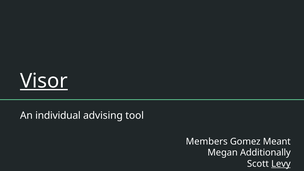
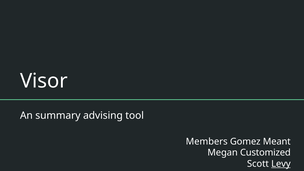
Visor underline: present -> none (44, 81)
individual: individual -> summary (58, 116)
Additionally: Additionally -> Customized (265, 153)
